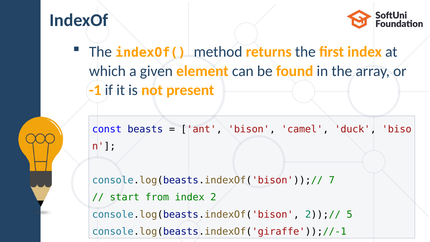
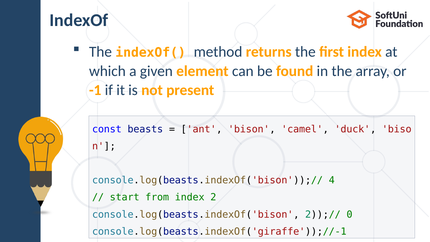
7: 7 -> 4 (332, 180)
5: 5 -> 0 (350, 214)
